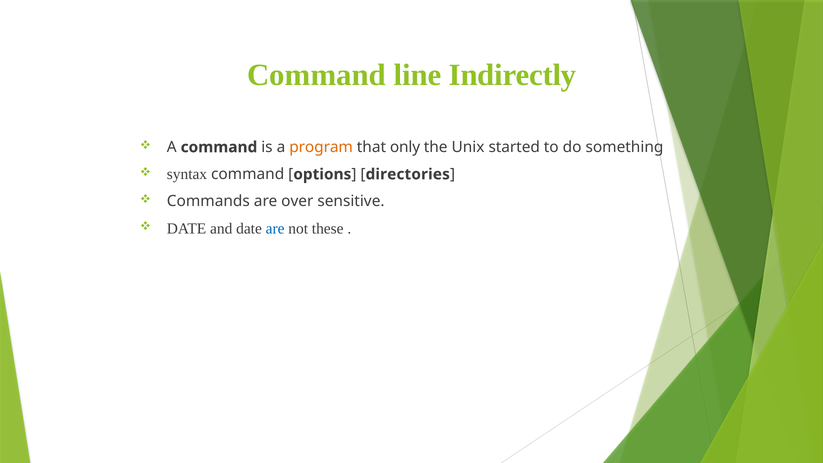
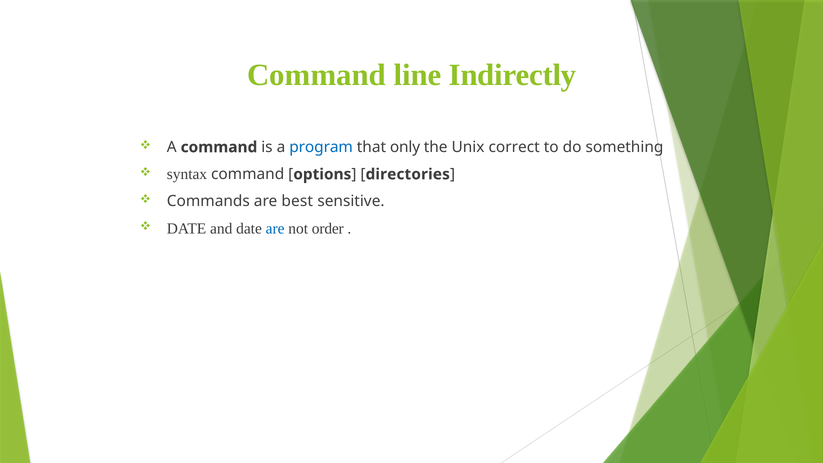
program colour: orange -> blue (321, 147)
started: started -> correct (514, 147)
over: over -> best (297, 201)
these: these -> order (328, 228)
